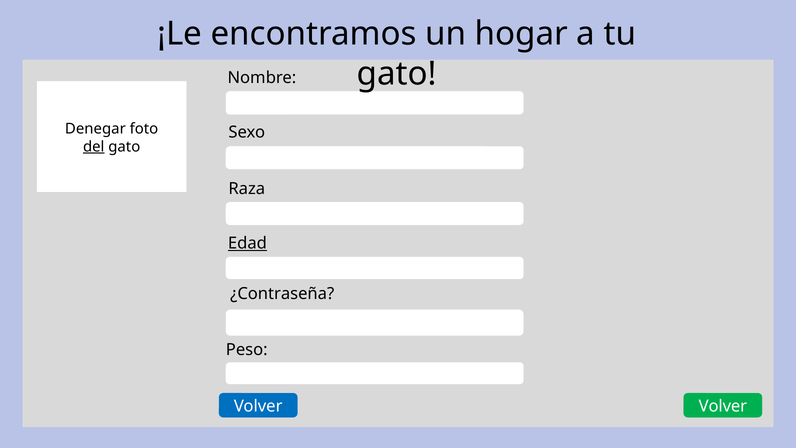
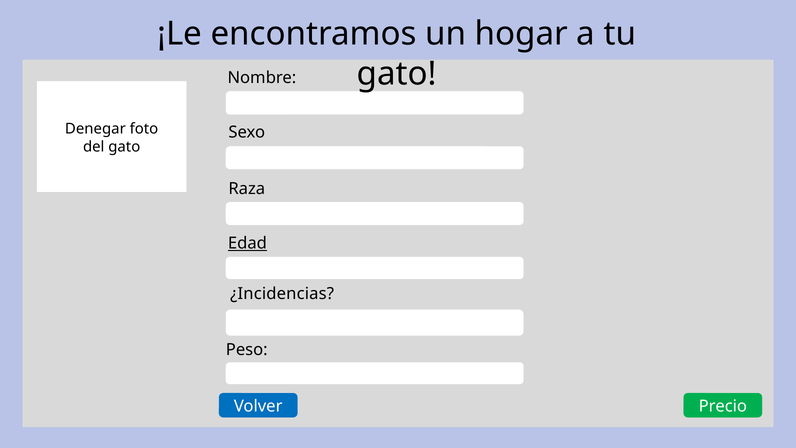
del underline: present -> none (94, 147)
¿Contraseña: ¿Contraseña -> ¿Incidencias (282, 294)
Volver: Volver -> Precio (723, 406)
